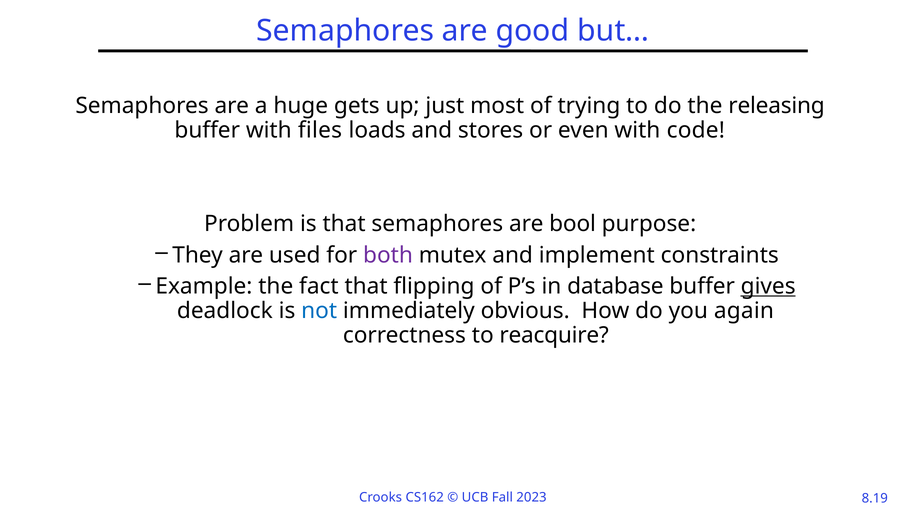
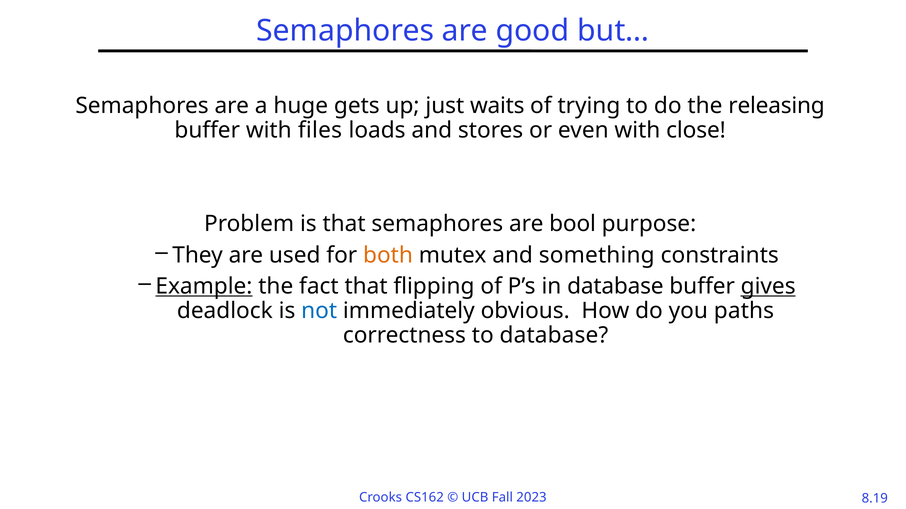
most: most -> waits (497, 106)
code: code -> close (696, 130)
both colour: purple -> orange (388, 255)
implement: implement -> something (597, 255)
Example underline: none -> present (204, 287)
again: again -> paths (744, 311)
to reacquire: reacquire -> database (554, 336)
